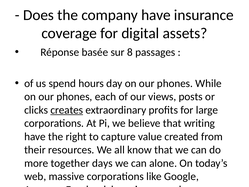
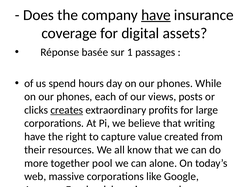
have underline: none -> present (156, 15)
8: 8 -> 1 (130, 52)
together days: days -> pool (102, 163)
